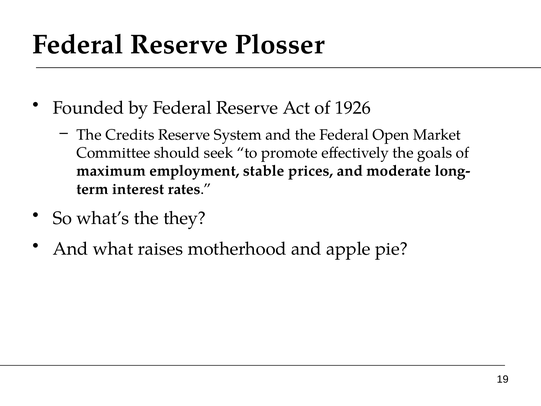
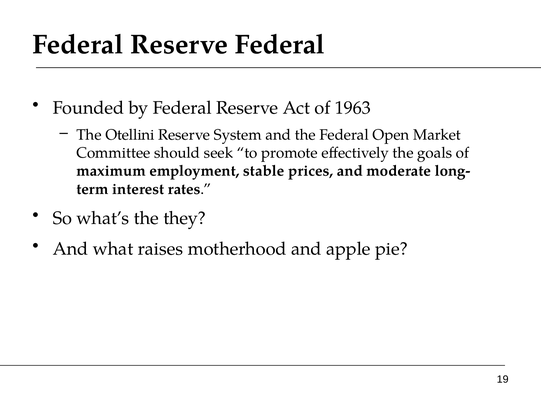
Reserve Plosser: Plosser -> Federal (280, 45)
1926: 1926 -> 1963 (353, 108)
Credits: Credits -> Otellini (130, 135)
